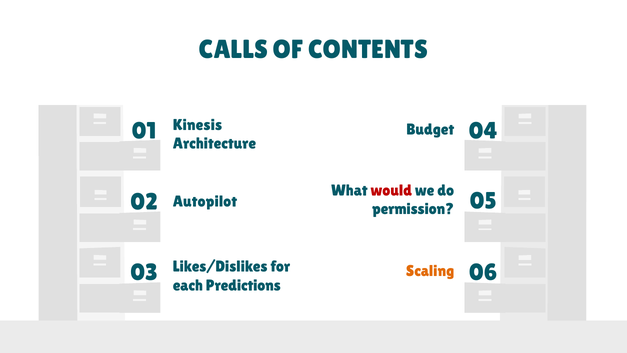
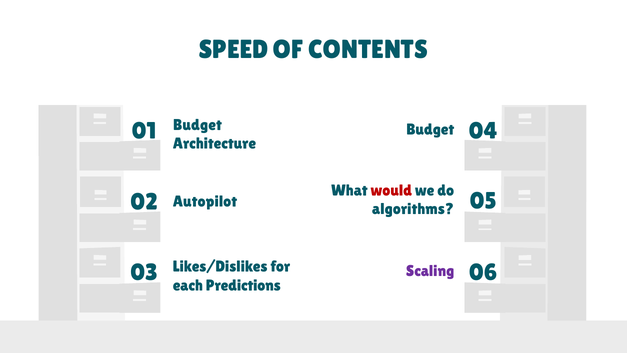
CALLS: CALLS -> SPEED (234, 50)
Kinesis: Kinesis -> Budget (197, 125)
permission: permission -> algorithms (413, 209)
Scaling colour: orange -> purple (430, 271)
